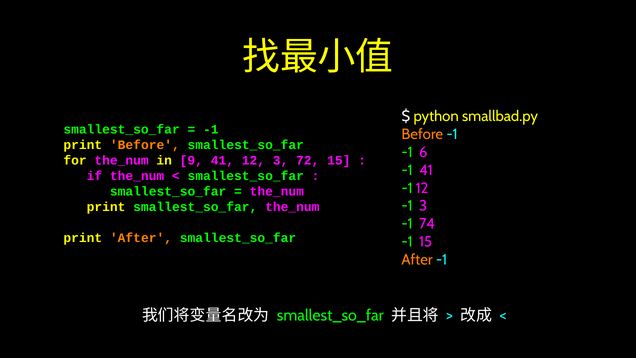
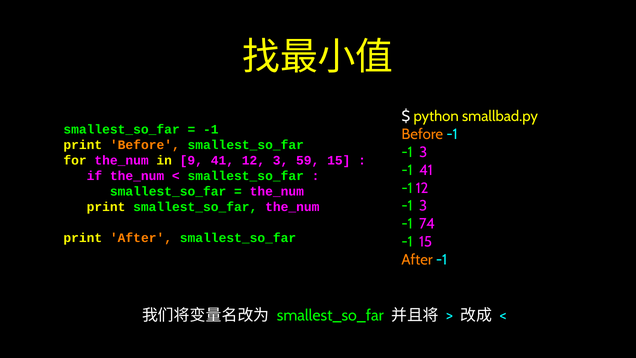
6: 6 -> 3 (423, 152)
72: 72 -> 59 (308, 160)
